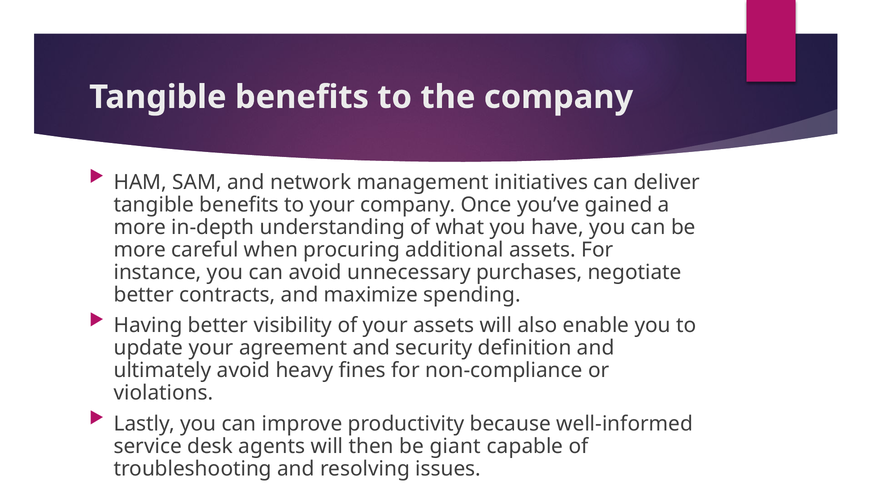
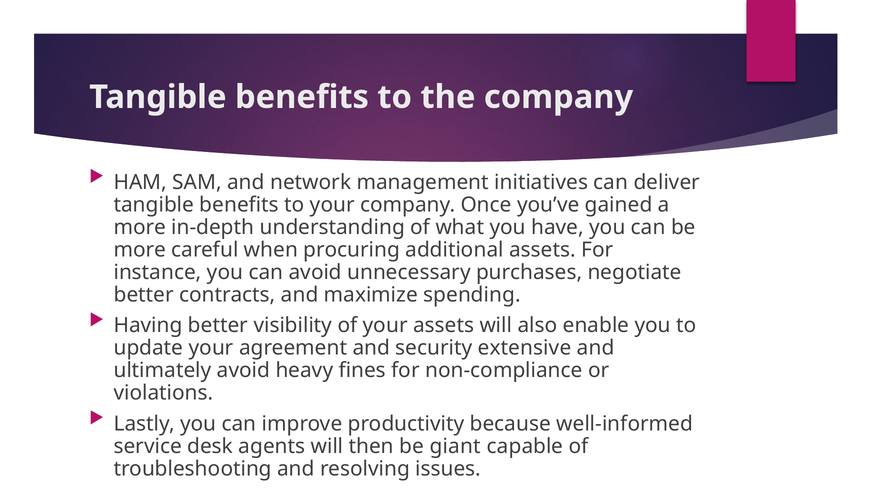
definition: definition -> extensive (525, 348)
